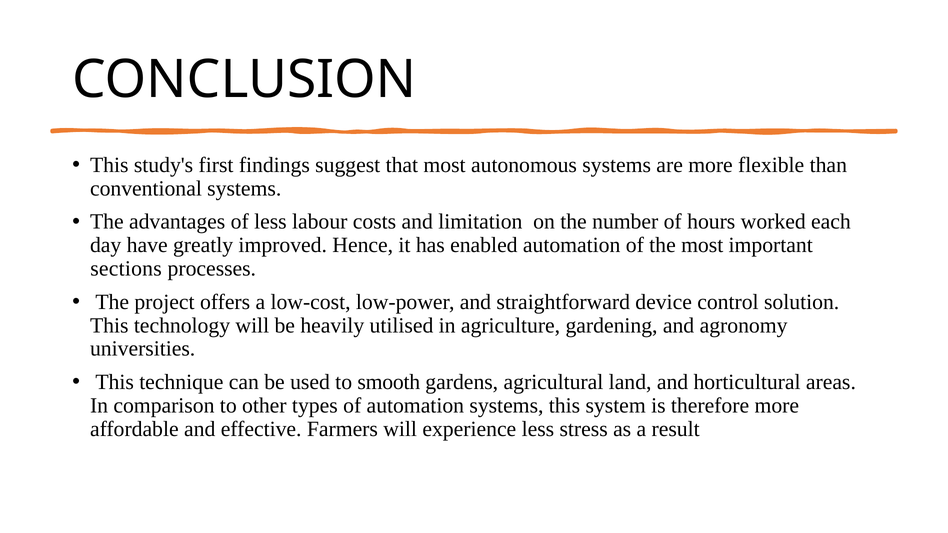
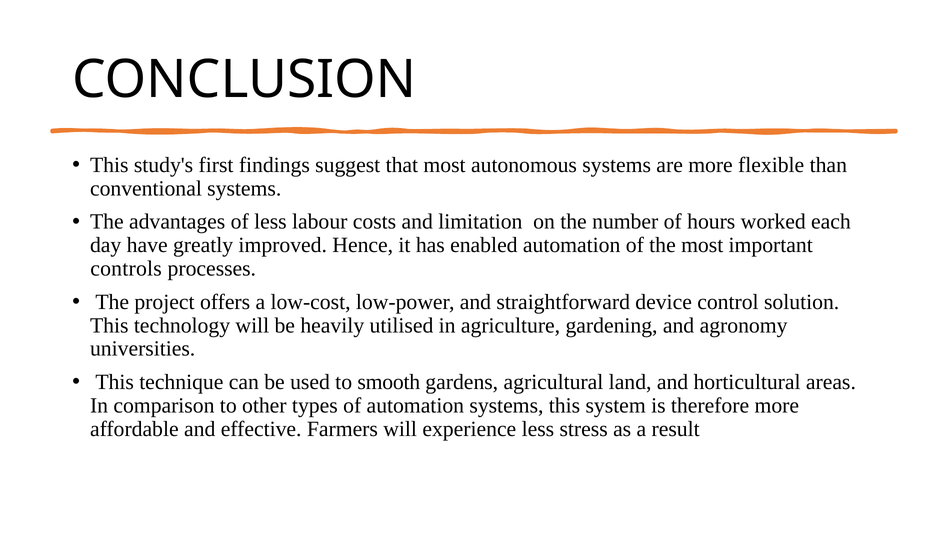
sections: sections -> controls (126, 269)
